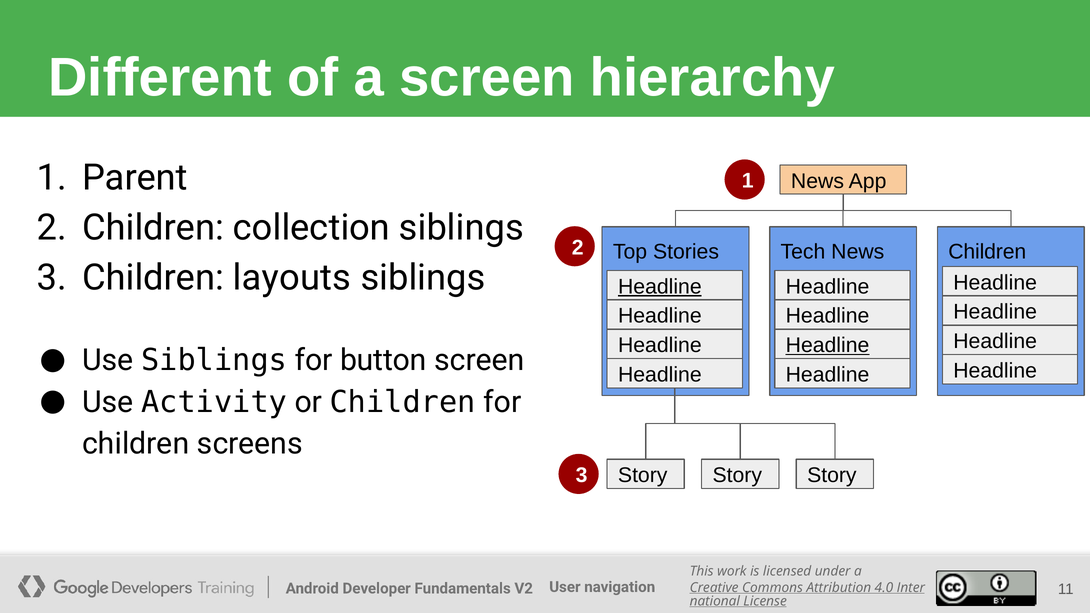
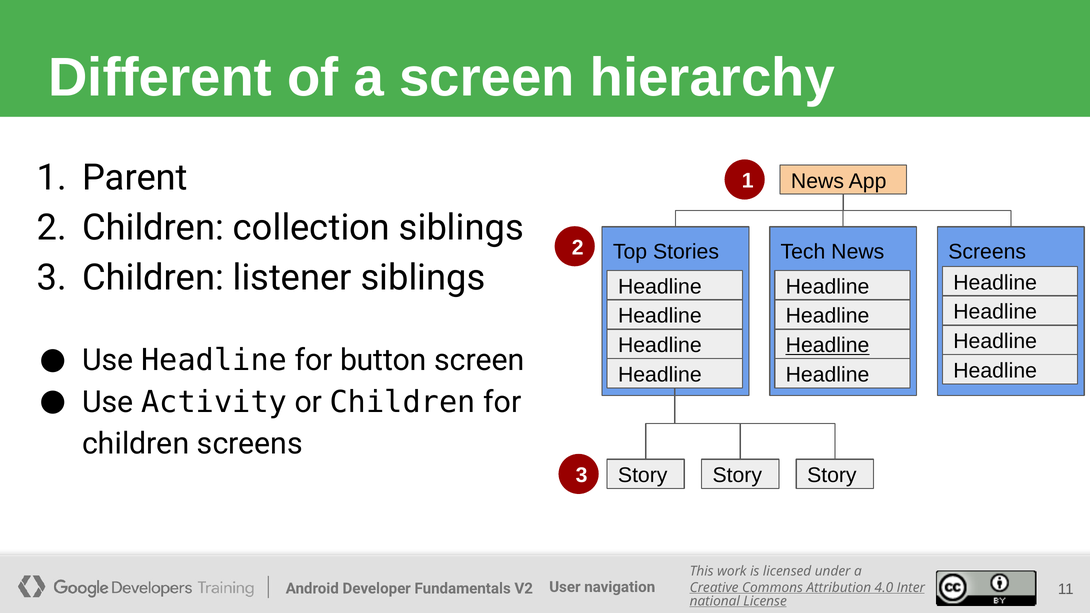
Children: Children -> Screens (987, 252)
layouts: layouts -> listener (292, 278)
Headline underline: present -> none (660, 287)
Use Siblings: Siblings -> Headline (214, 360)
